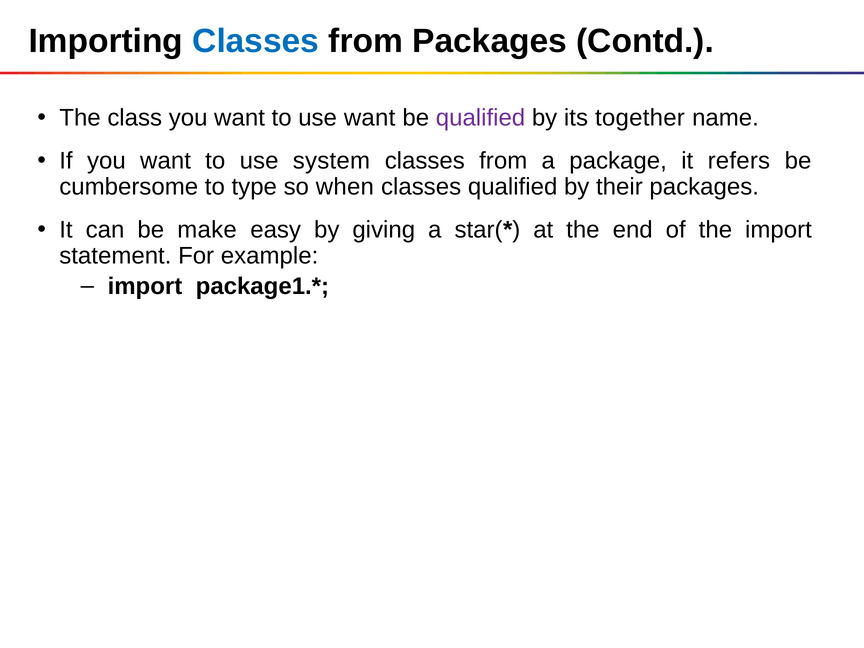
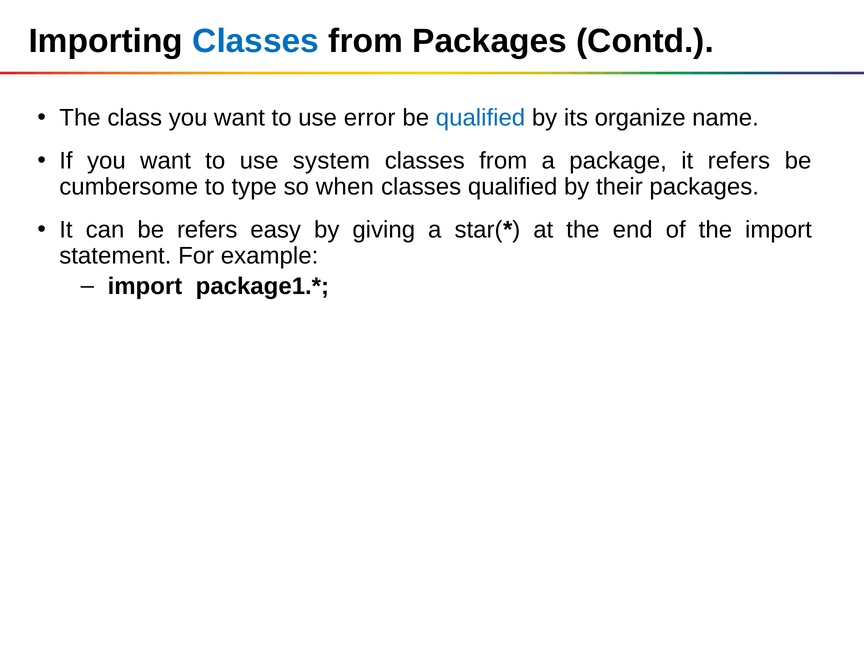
use want: want -> error (370, 118)
qualified colour: purple -> blue (481, 118)
together: together -> organize (640, 118)
be make: make -> refers (207, 230)
